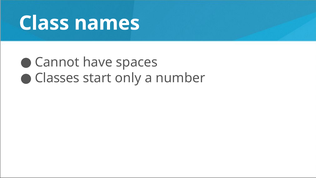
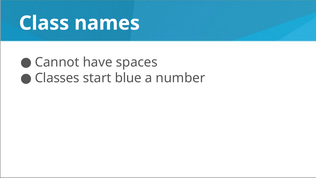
only: only -> blue (128, 78)
